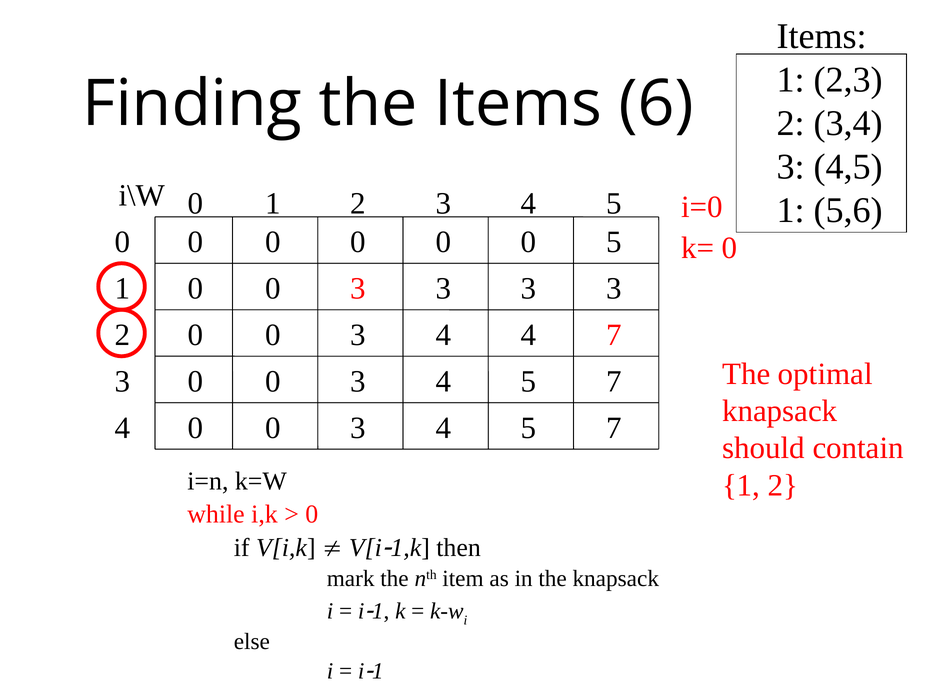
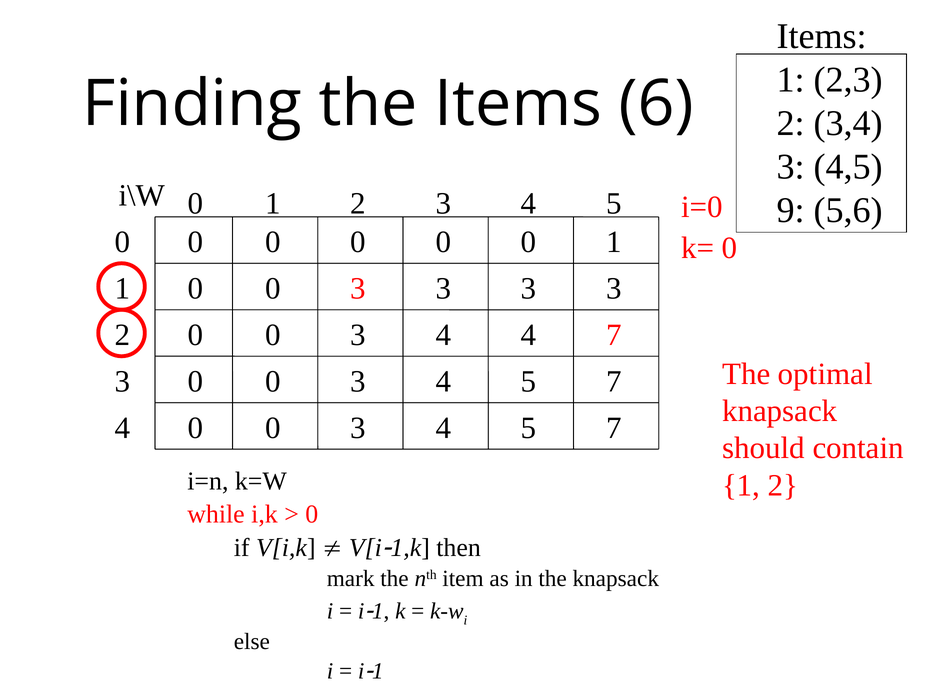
1: 1 -> 9 (791, 210)
0 0 0 5: 5 -> 1 (614, 242)
